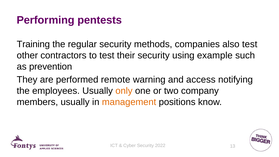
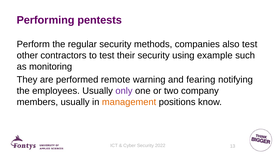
Training: Training -> Perform (33, 44)
prevention: prevention -> monitoring (51, 67)
access: access -> fearing (201, 80)
only colour: orange -> purple (124, 91)
